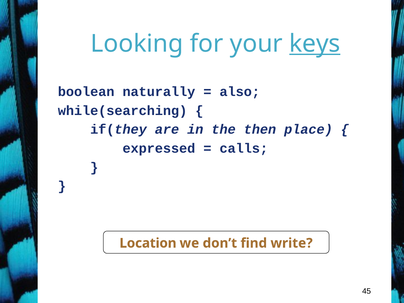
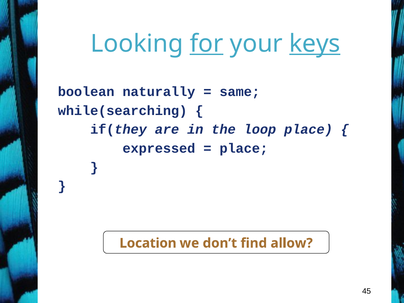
for underline: none -> present (207, 44)
also: also -> same (240, 92)
then: then -> loop (260, 130)
calls: calls -> place (244, 148)
write: write -> allow (292, 243)
